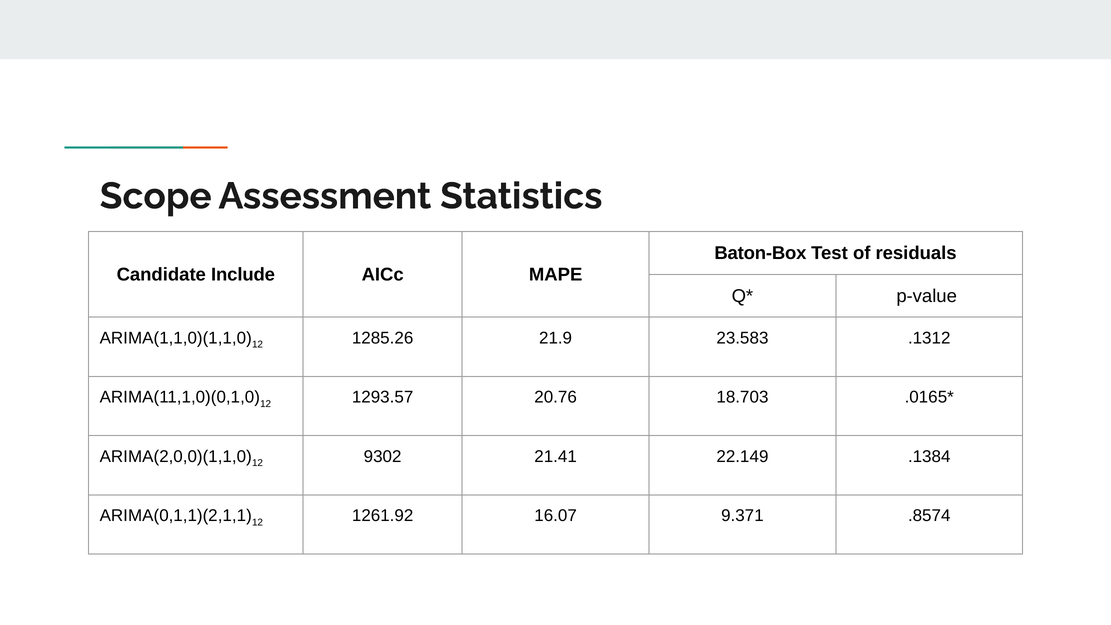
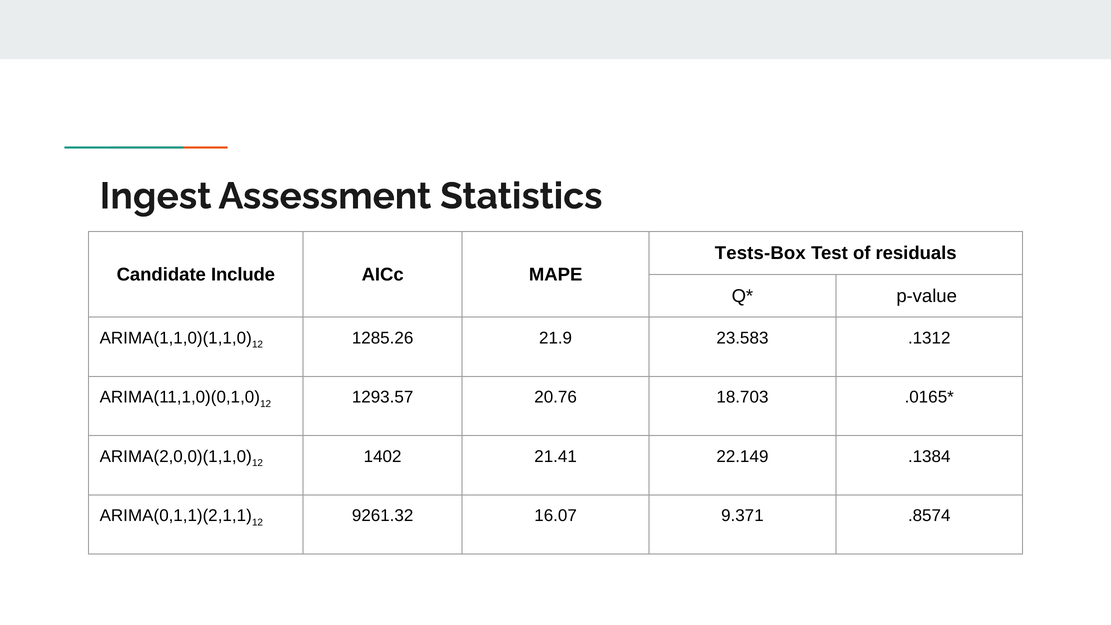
Scope: Scope -> Ingest (156, 196)
Baton-Box: Baton-Box -> Tests-Box (760, 253)
9302: 9302 -> 1402 (383, 456)
1261.92: 1261.92 -> 9261.32 (383, 516)
